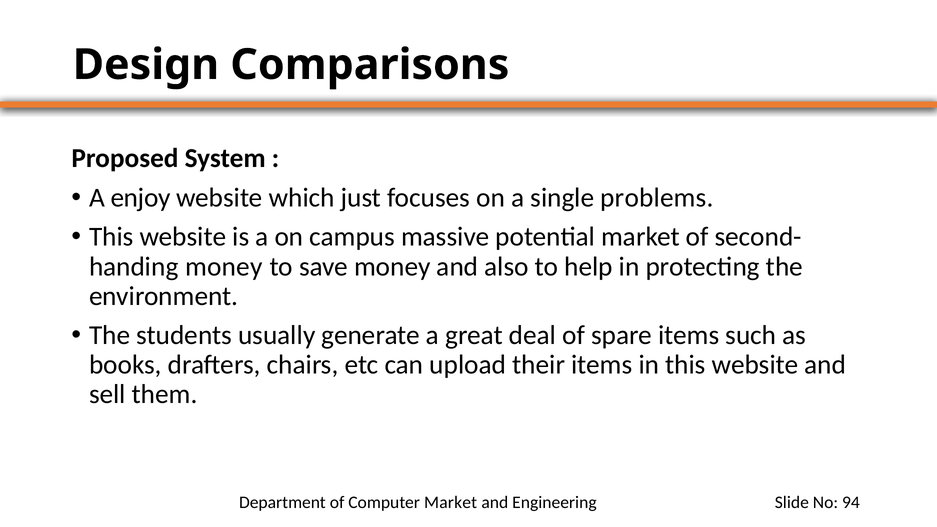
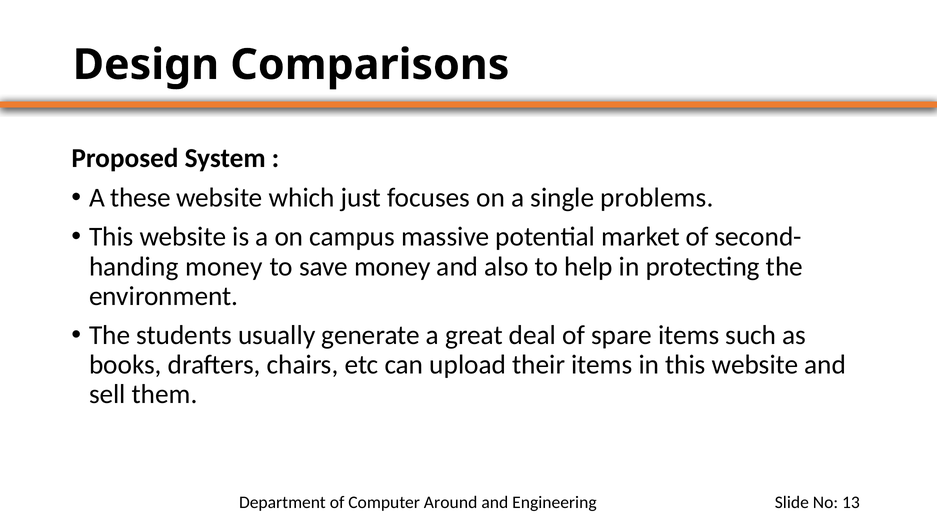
enjoy: enjoy -> these (141, 198)
Computer Market: Market -> Around (451, 503)
94: 94 -> 13 (851, 503)
